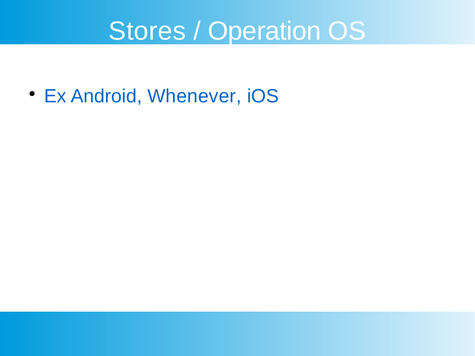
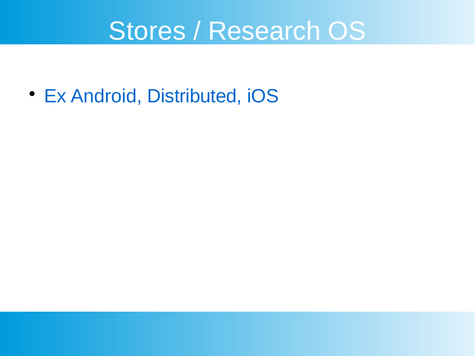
Operation: Operation -> Research (264, 31)
Whenever: Whenever -> Distributed (195, 96)
